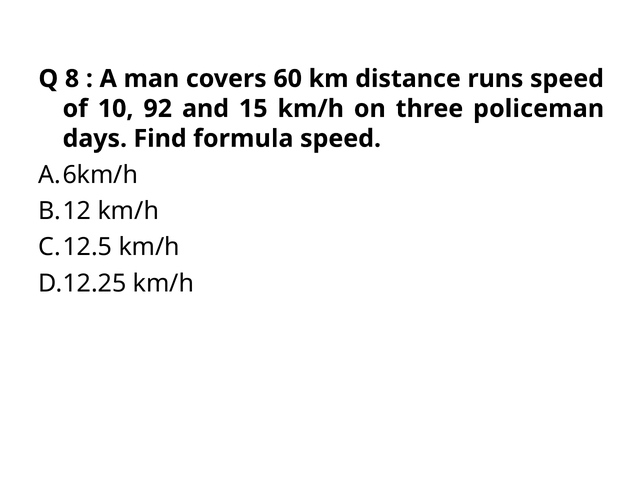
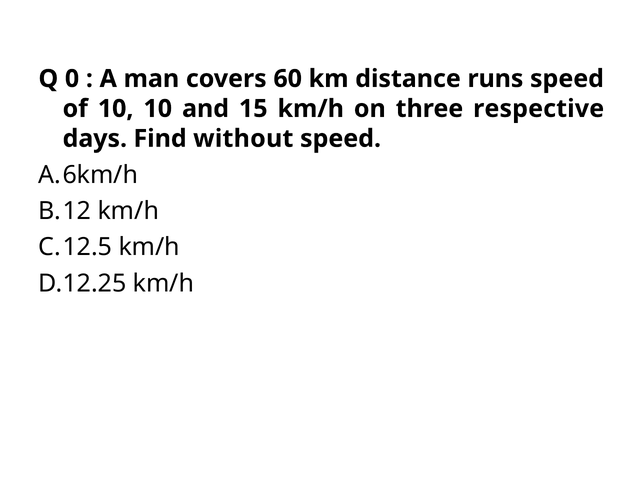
8: 8 -> 0 (72, 79)
10 92: 92 -> 10 (158, 109)
policeman: policeman -> respective (539, 109)
formula: formula -> without (243, 139)
